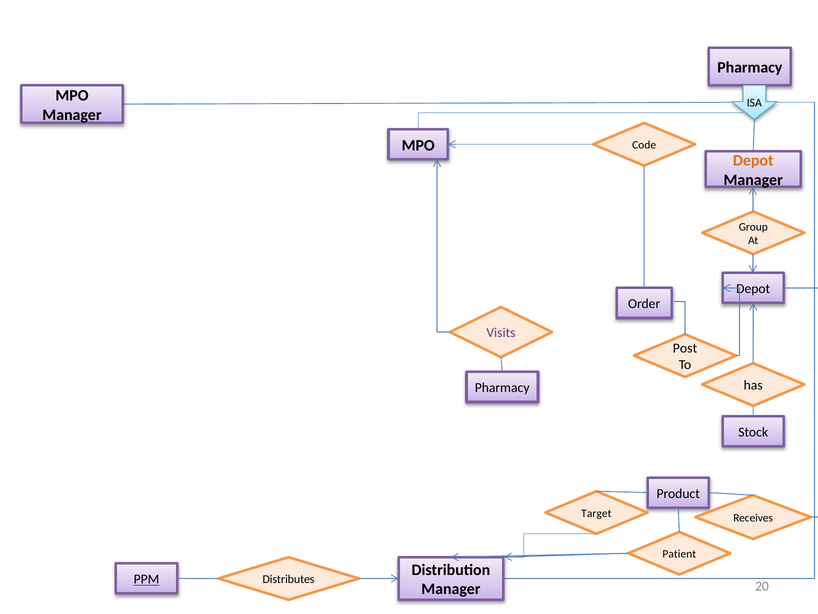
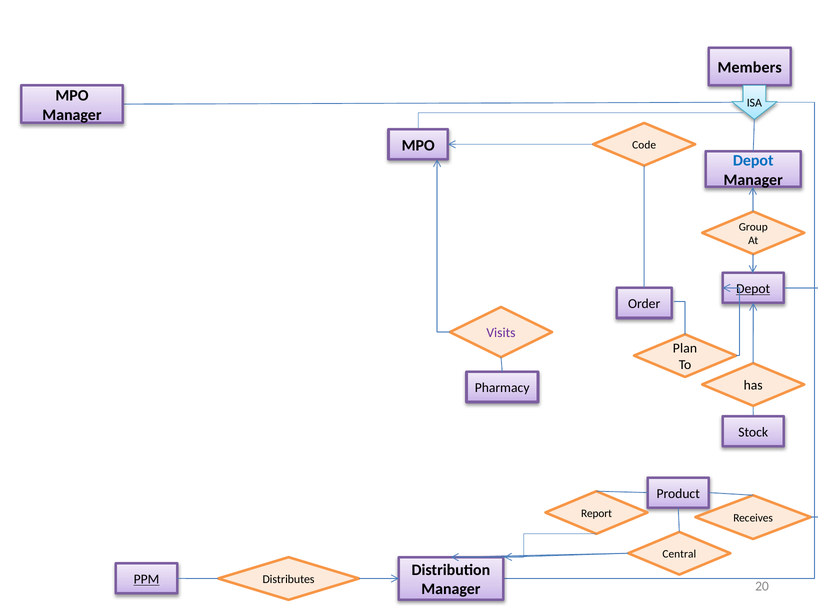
Pharmacy: Pharmacy -> Members (750, 68)
Depot colour: orange -> blue (753, 161)
Depot underline: none -> present (753, 289)
Post: Post -> Plan (685, 348)
Target: Target -> Report (597, 513)
Patient: Patient -> Central (679, 554)
